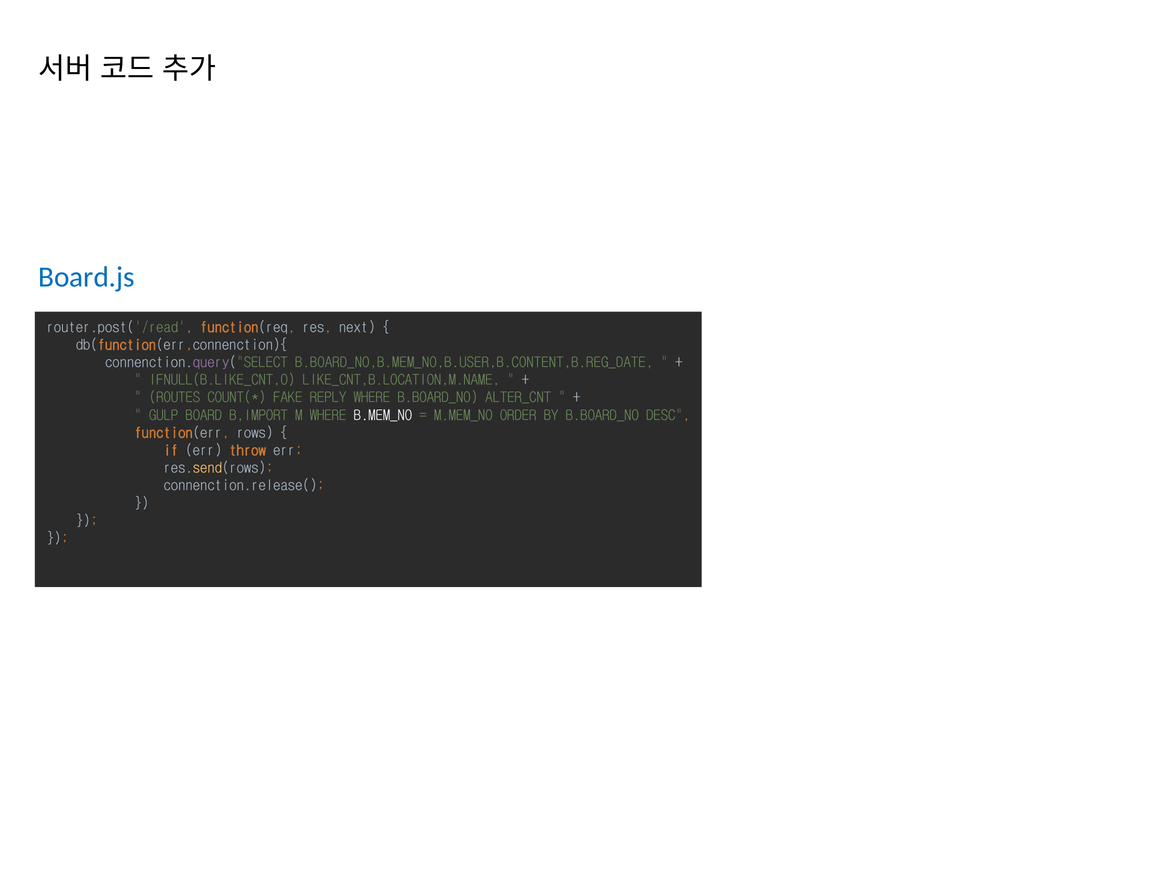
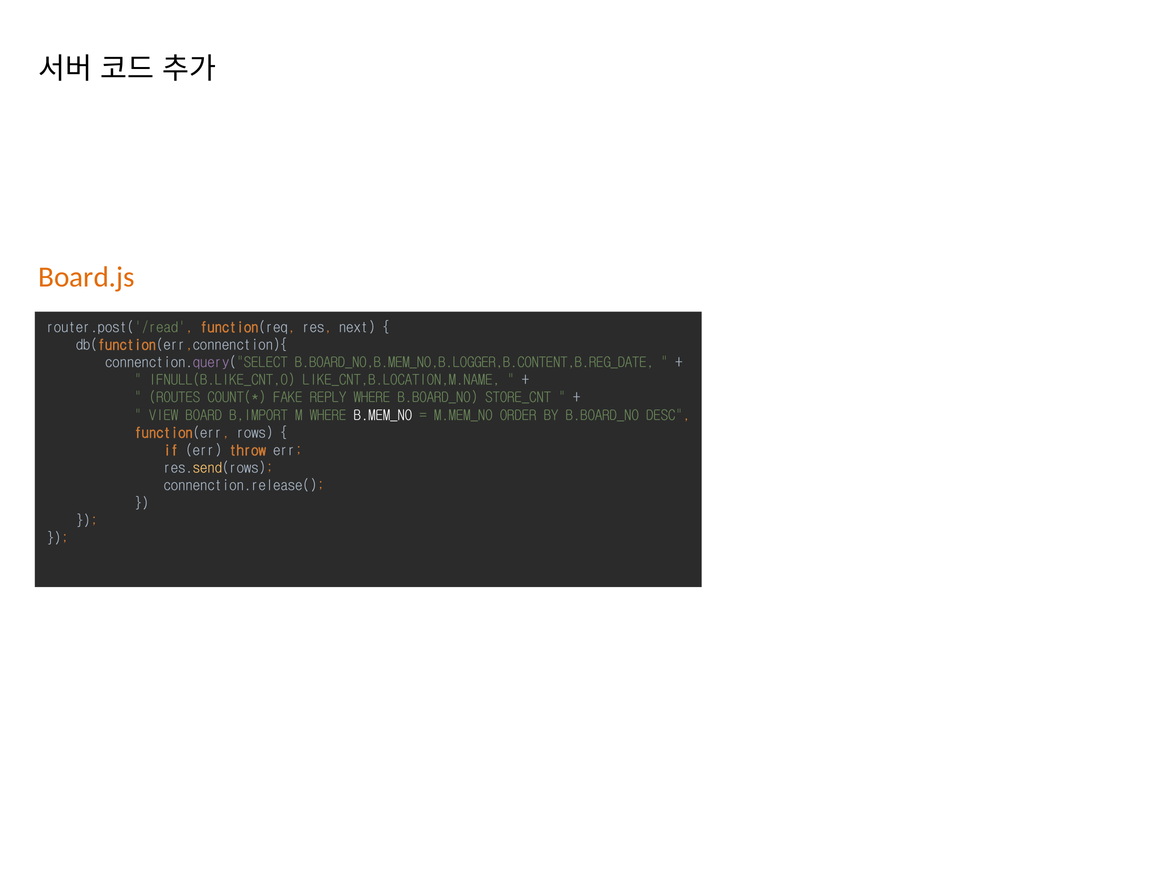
Board.js colour: blue -> orange (86, 277)
B.BOARD_NO,B.MEM_NO,B.USER,B.CONTENT,B.REG_DATE: B.BOARD_NO,B.MEM_NO,B.USER,B.CONTENT,B.REG_DATE -> B.BOARD_NO,B.MEM_NO,B.LOGGER,B.CONTENT,B.REG_DATE (474, 363)
ALTER_CNT: ALTER_CNT -> STORE_CNT (518, 398)
GULP: GULP -> VIEW (164, 415)
